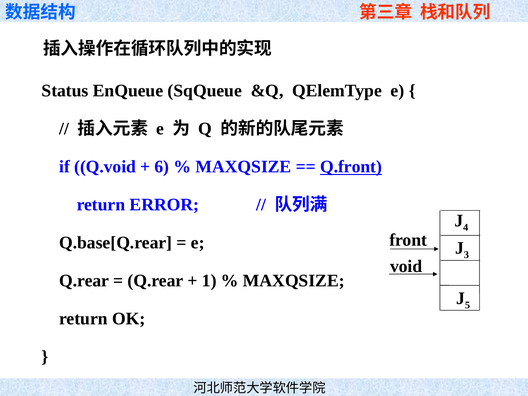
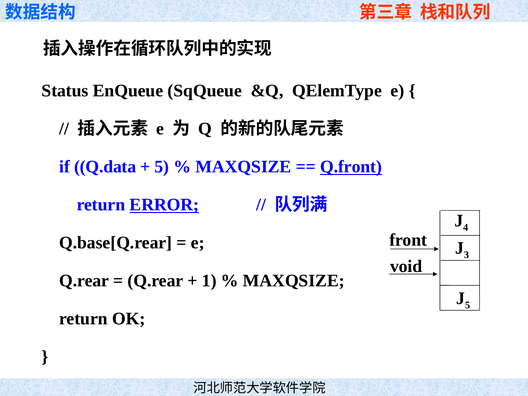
Q.void: Q.void -> Q.data (105, 167)
6: 6 -> 5 (162, 167)
ERROR underline: none -> present (164, 205)
